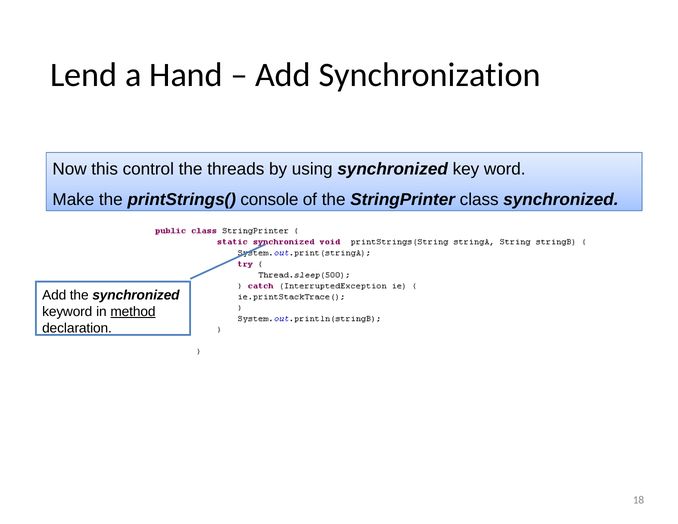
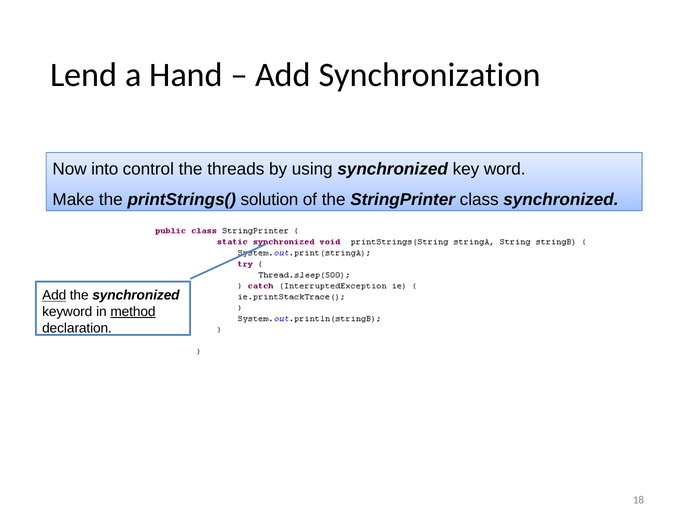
this: this -> into (105, 169)
console: console -> solution (269, 200)
Add underline: none -> present (54, 295)
